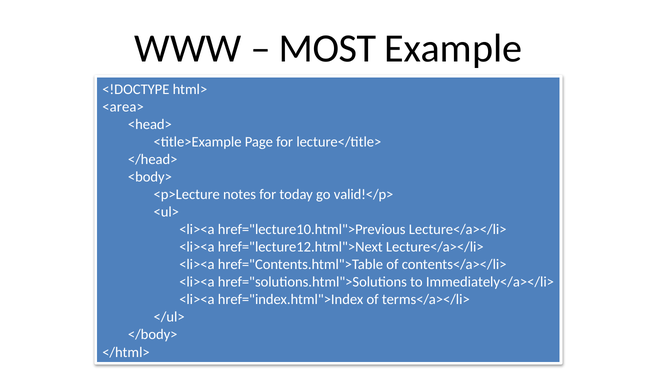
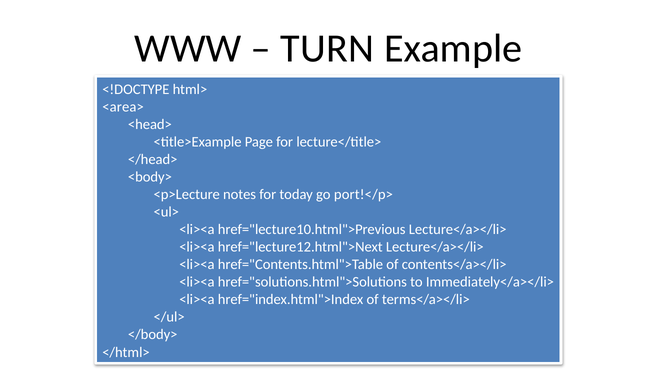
MOST: MOST -> TURN (327, 48)
valid!</p>: valid!</p> -> port!</p> (363, 194)
